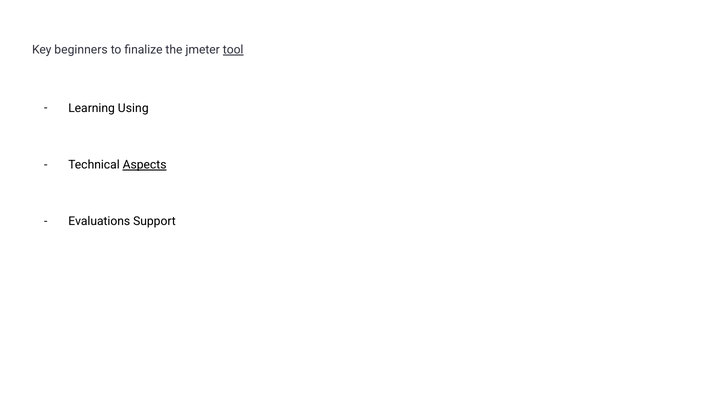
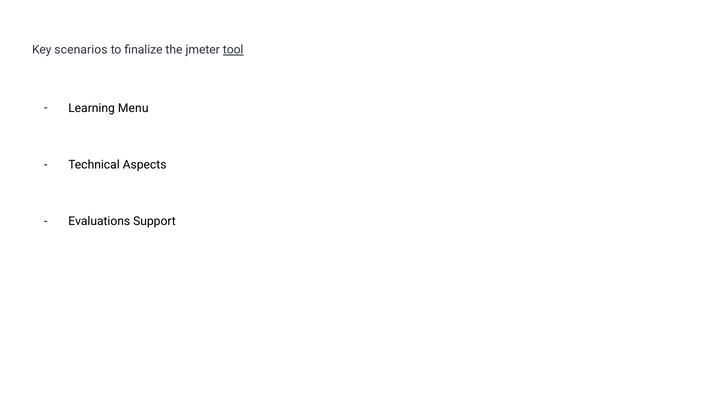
beginners: beginners -> scenarios (81, 50)
Using: Using -> Menu (133, 108)
Aspects underline: present -> none (145, 165)
